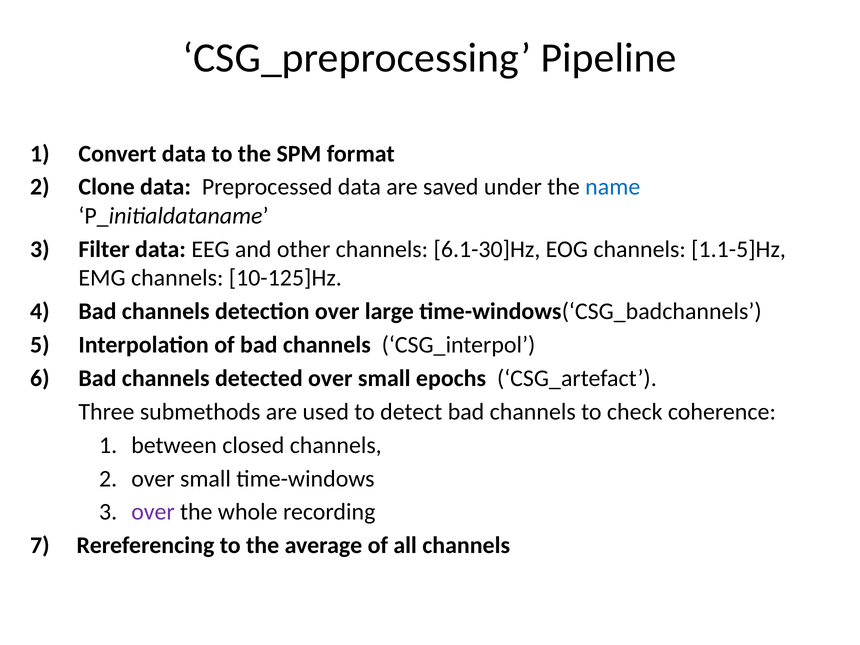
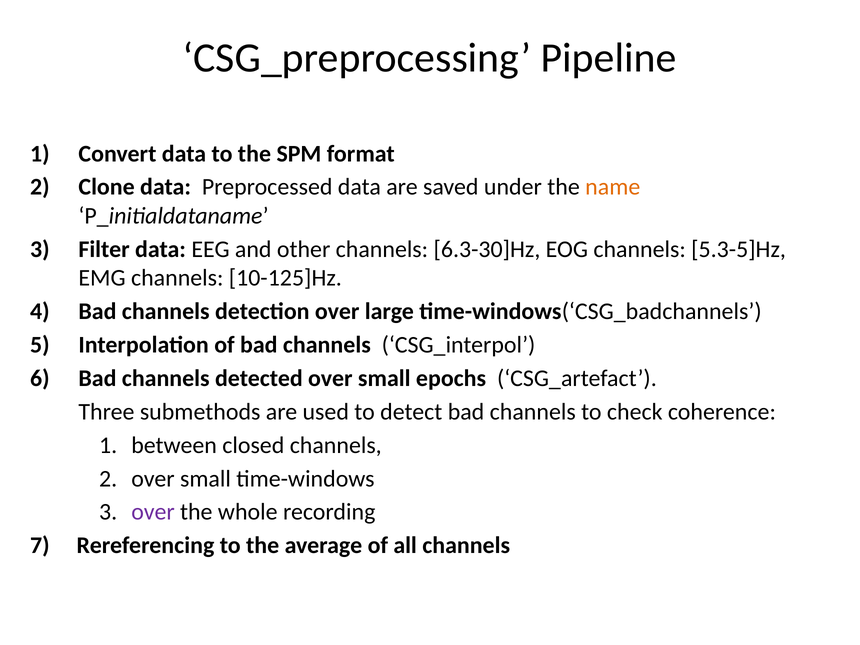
name colour: blue -> orange (613, 187)
6.1-30]Hz: 6.1-30]Hz -> 6.3-30]Hz (487, 249)
1.1-5]Hz: 1.1-5]Hz -> 5.3-5]Hz (739, 249)
